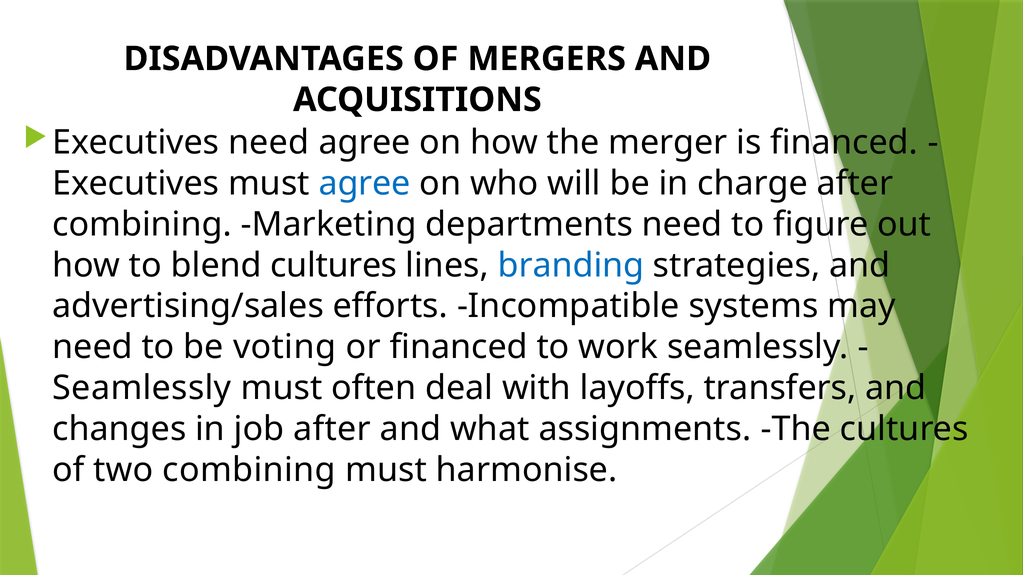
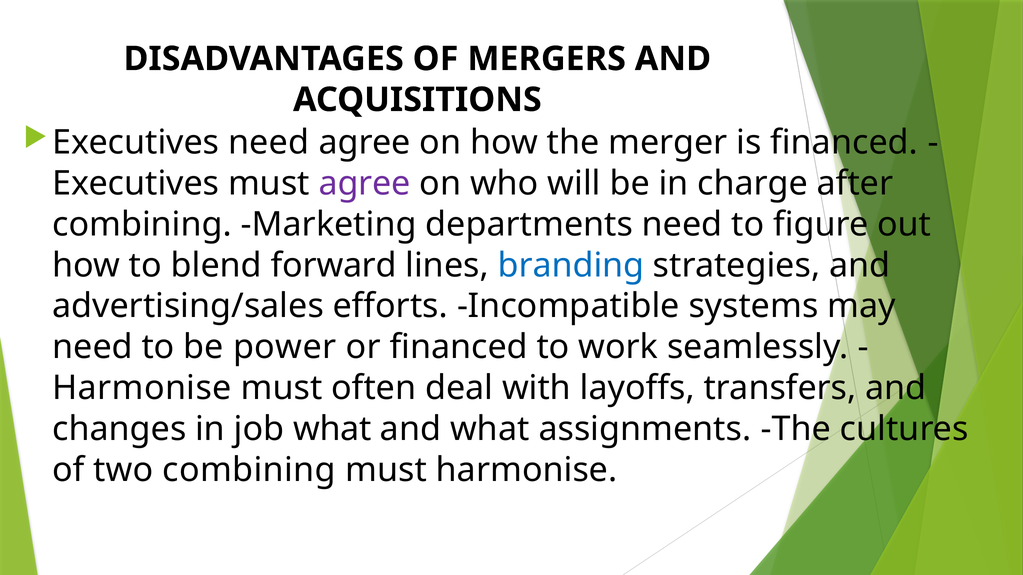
agree colour: blue -> purple (365, 184)
blend cultures: cultures -> forward (334, 265)
voting: voting -> power (285, 347)
Seamlessly: Seamlessly -> Harmonise (142, 388)
job after: after -> what (332, 429)
